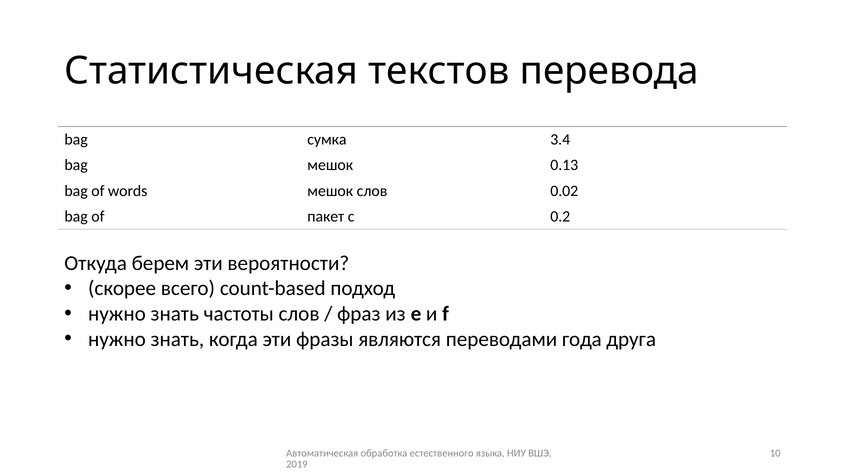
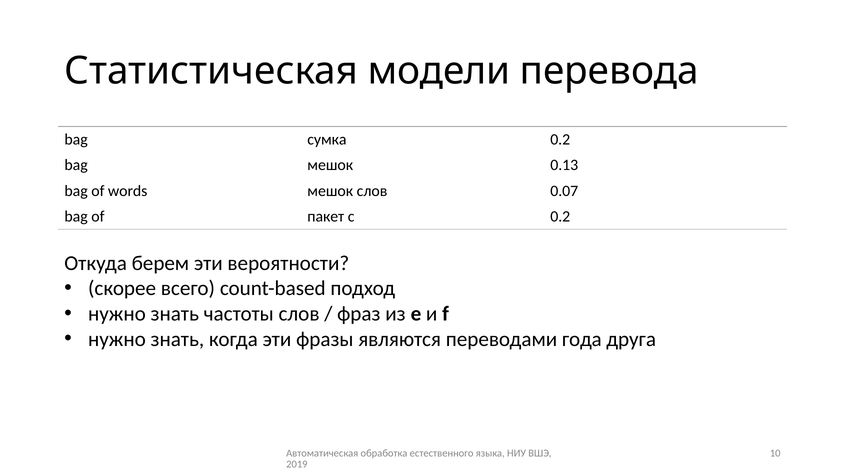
текстов: текстов -> модели (439, 71)
сумка 3.4: 3.4 -> 0.2 (560, 140)
0.02: 0.02 -> 0.07 (564, 191)
